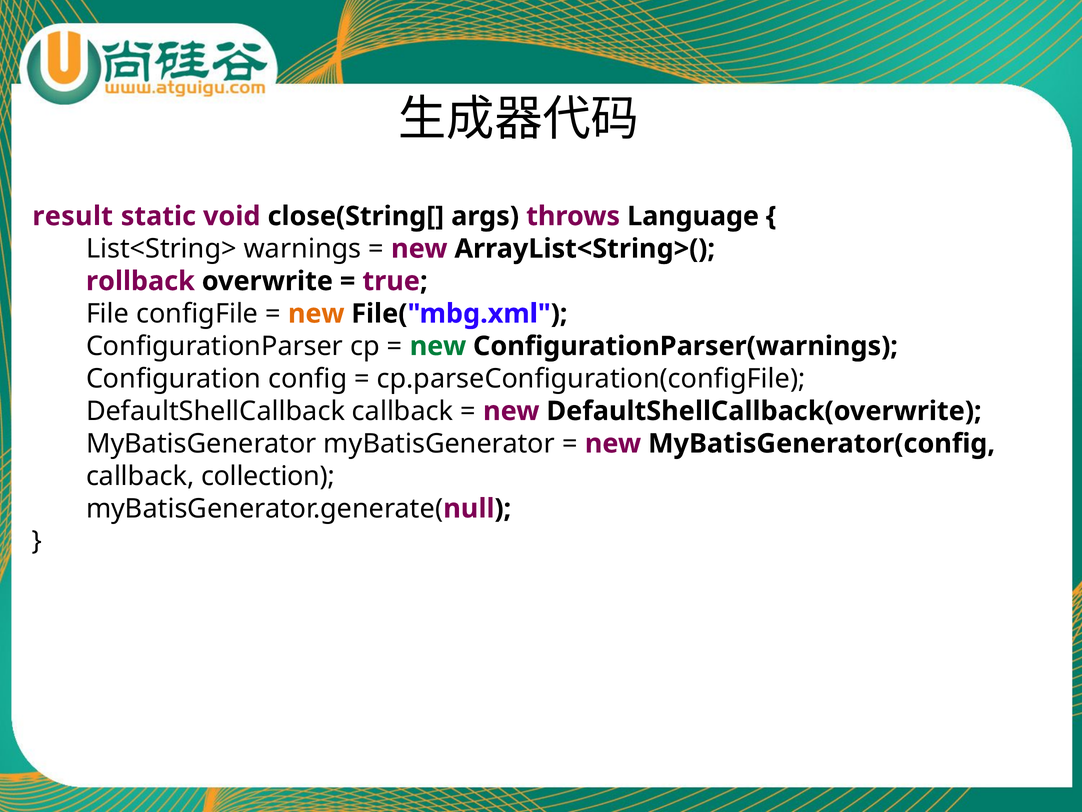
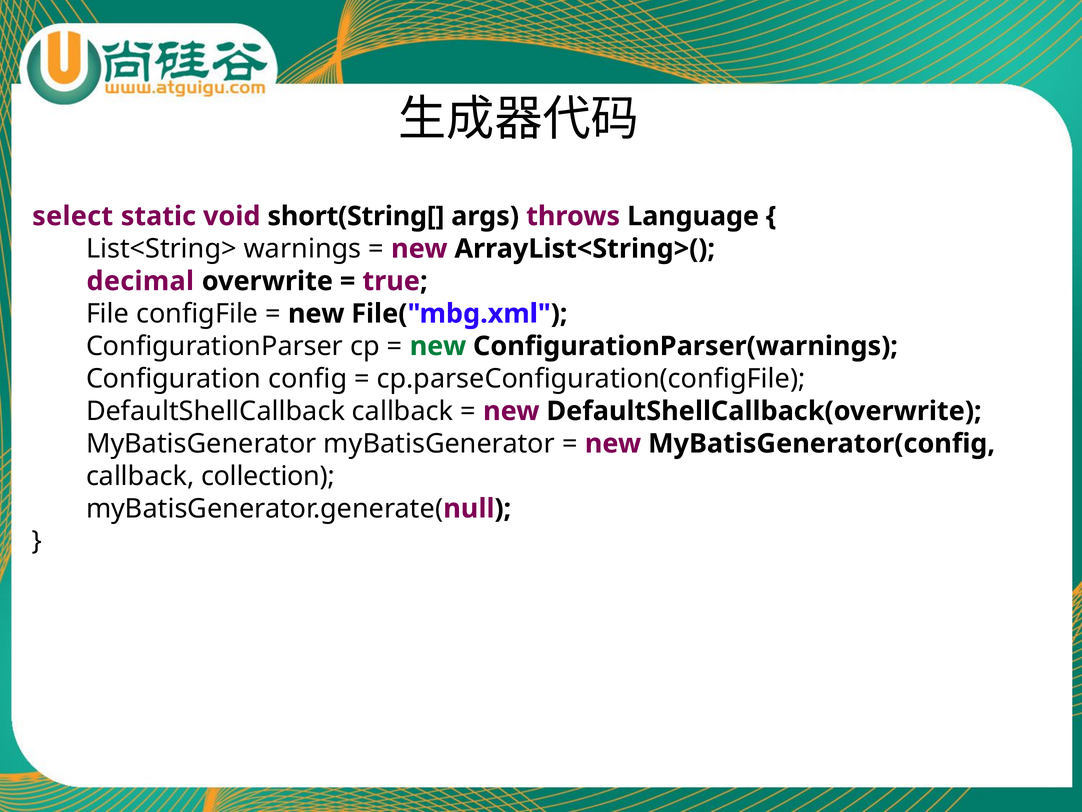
result: result -> select (73, 216)
close(String[: close(String[ -> short(String[ (356, 216)
rollback: rollback -> decimal (140, 281)
new colour: orange -> black (316, 314)
